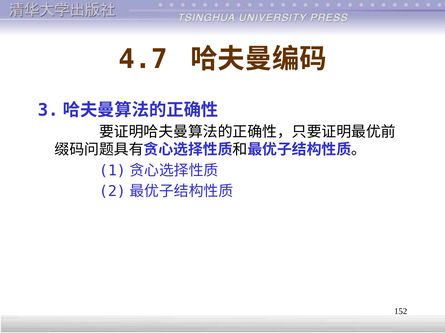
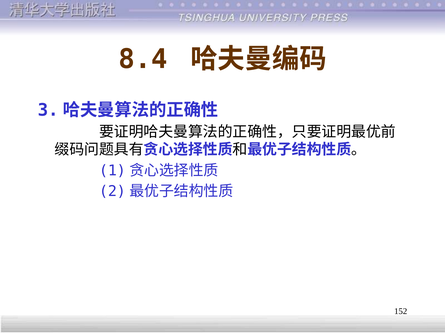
4.7: 4.7 -> 8.4 (143, 59)
